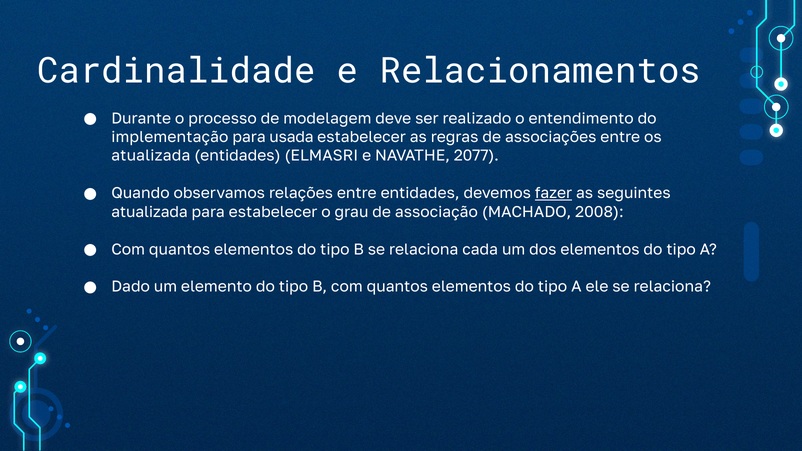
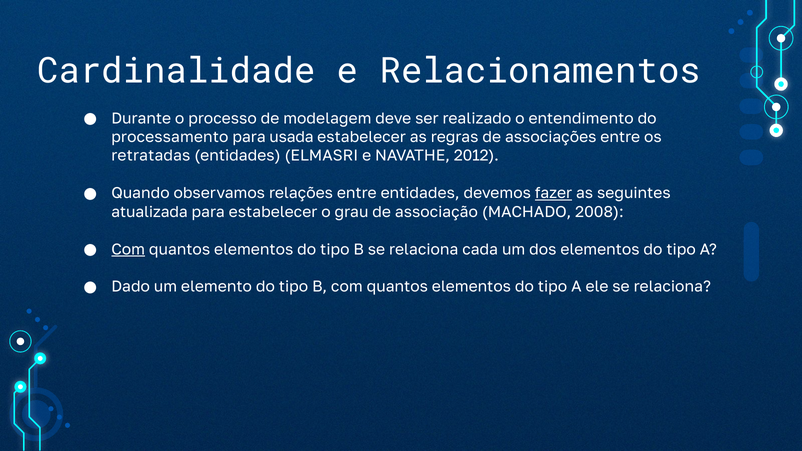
implementação: implementação -> processamento (170, 137)
atualizada: atualizada -> retratadas (151, 156)
2077: 2077 -> 2012 (476, 156)
Com underline: none -> present (128, 249)
